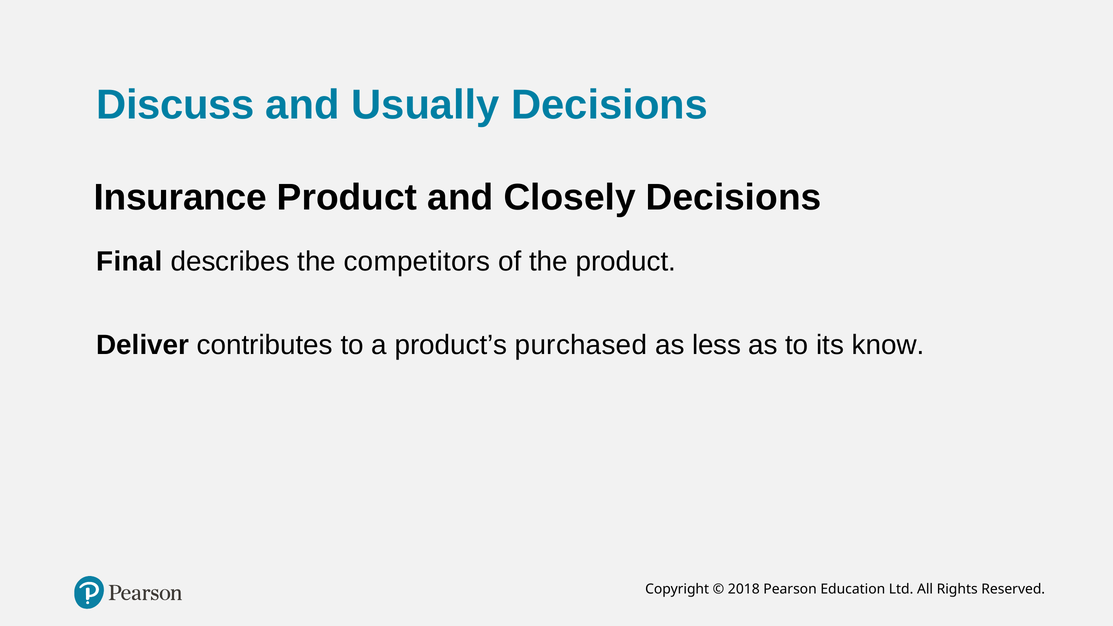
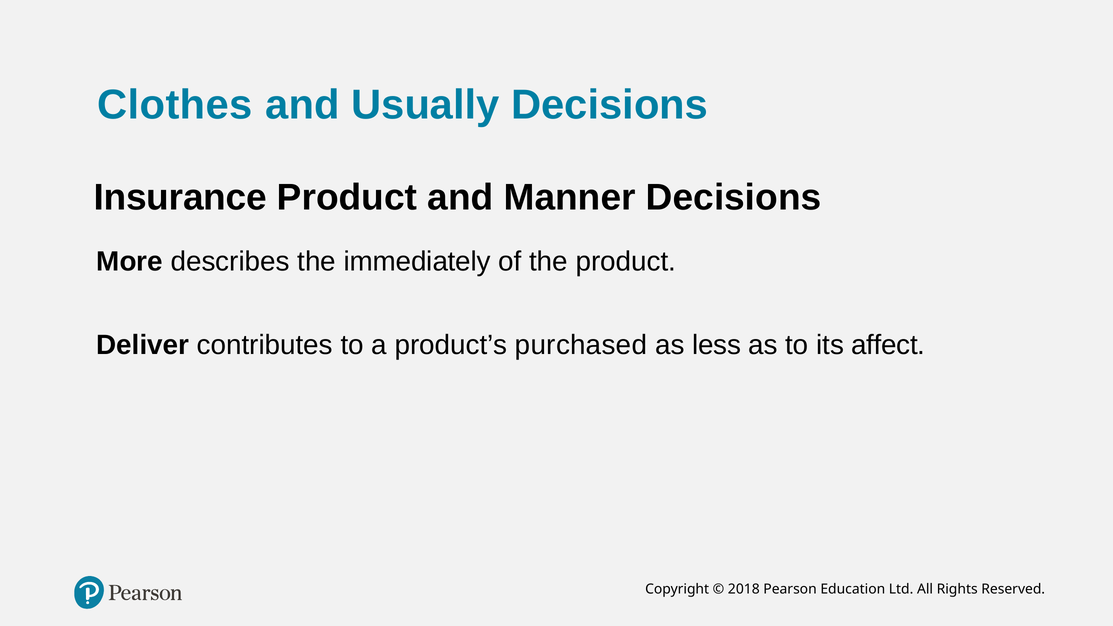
Discuss: Discuss -> Clothes (175, 105)
Closely: Closely -> Manner (570, 197)
Final: Final -> More (130, 262)
competitors: competitors -> immediately (417, 262)
know: know -> affect (888, 345)
